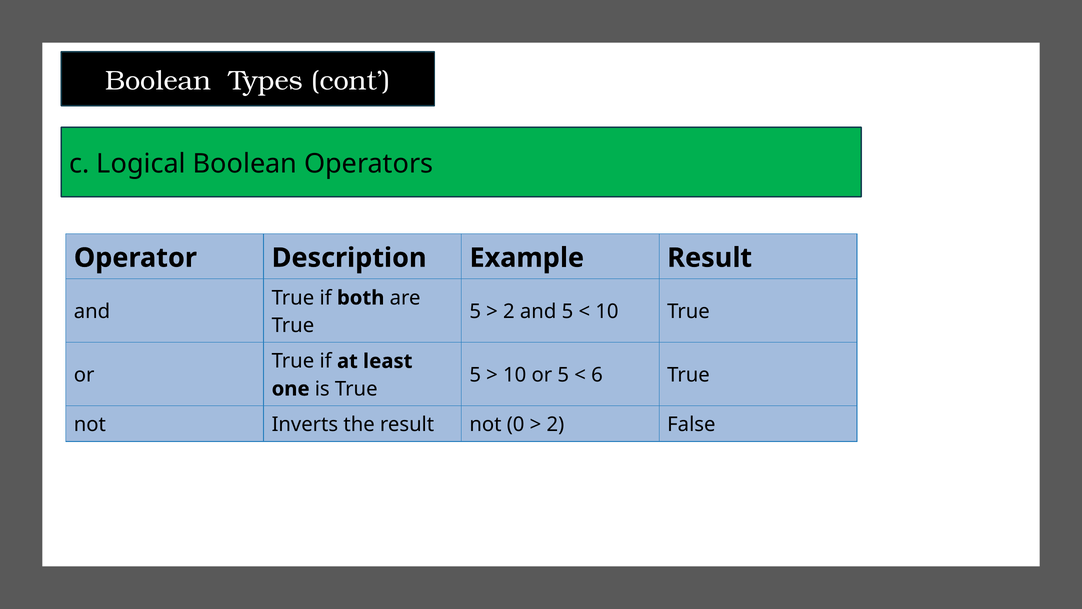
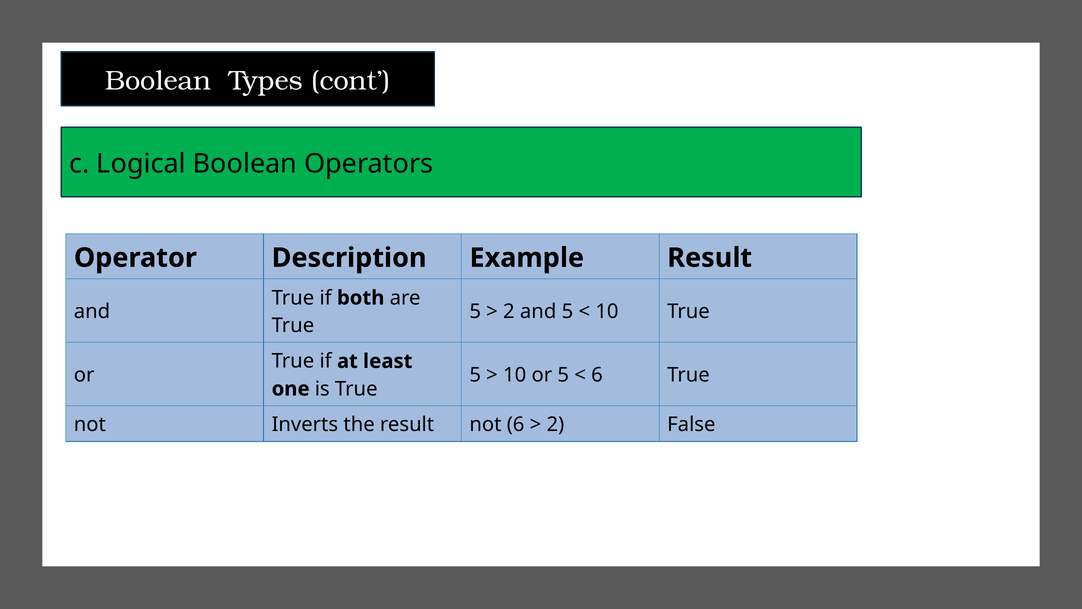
not 0: 0 -> 6 (516, 424)
